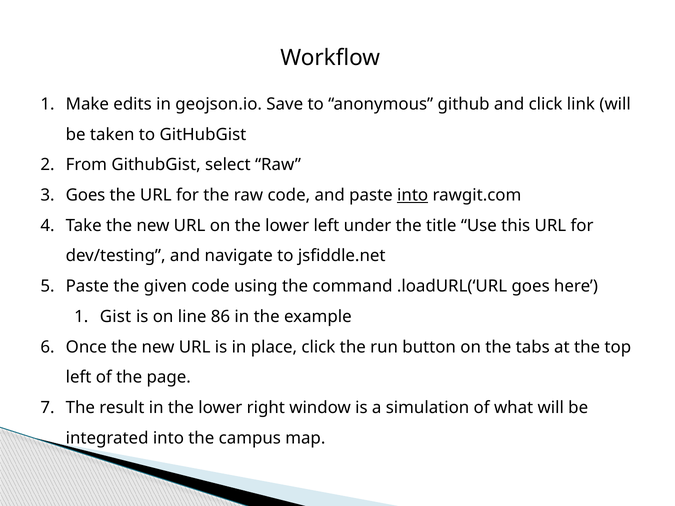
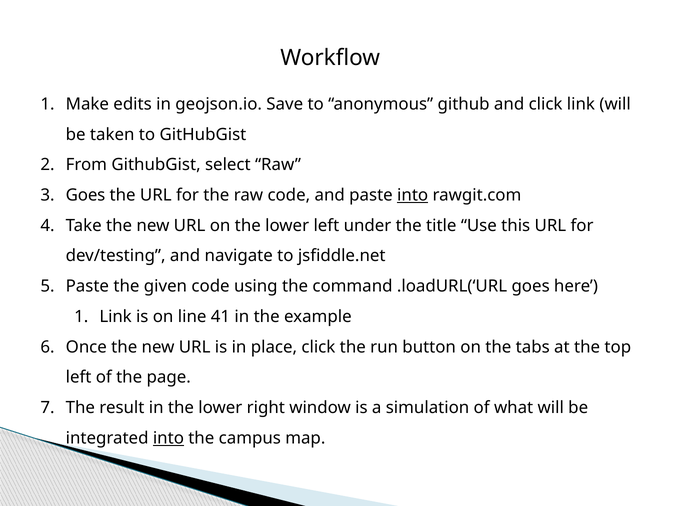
Gist: Gist -> Link (116, 317)
86: 86 -> 41 (220, 317)
into underline: none -> present (168, 438)
